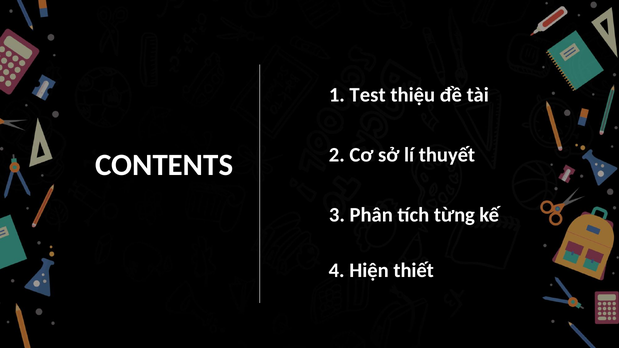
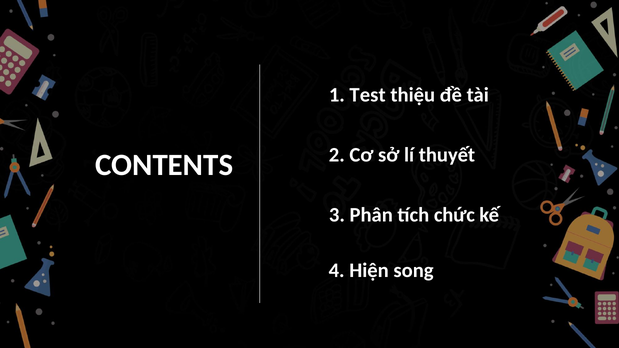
từng: từng -> chức (454, 215)
thiết: thiết -> song (414, 270)
